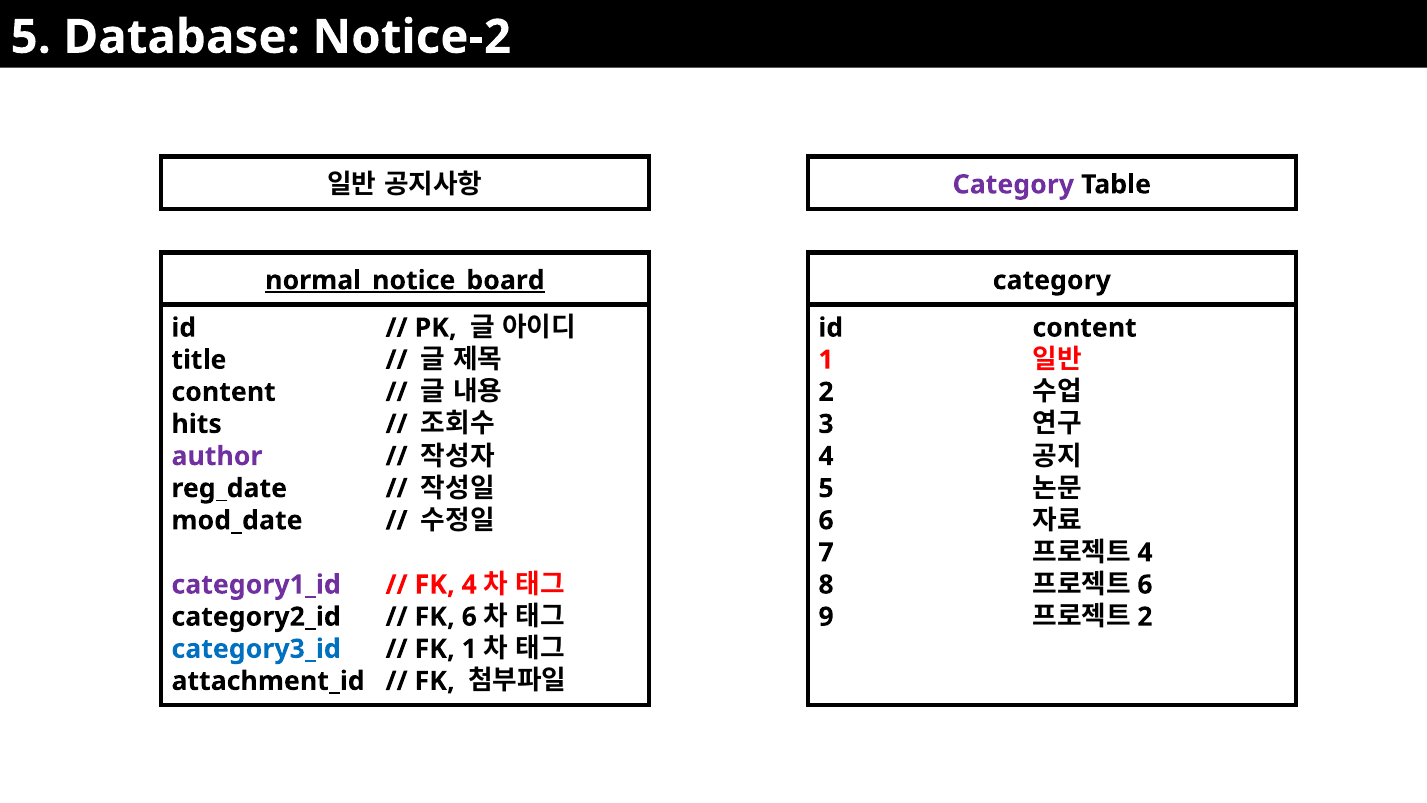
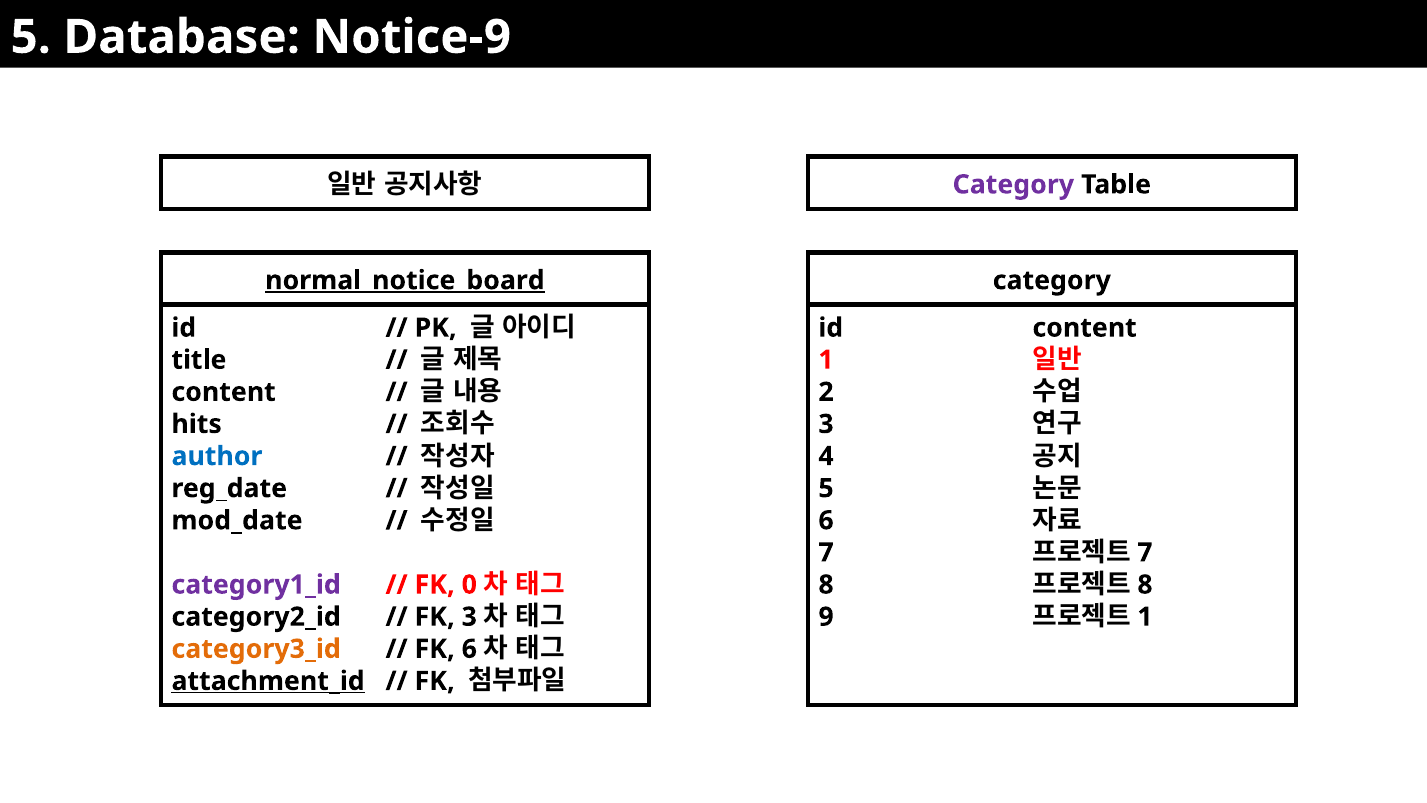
Notice-2: Notice-2 -> Notice-9 (412, 37)
author colour: purple -> blue (217, 456)
4: 4 -> 7 (1145, 552)
FK 4: 4 -> 0 (469, 585)
6: 6 -> 8 (1145, 585)
FK 6: 6 -> 3 (469, 617)
2: 2 -> 1 (1145, 617)
category3_id colour: blue -> orange (256, 649)
FK 1: 1 -> 6 (469, 649)
attachment_id underline: none -> present (268, 681)
